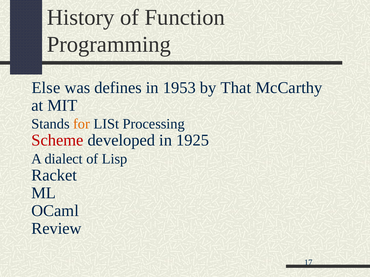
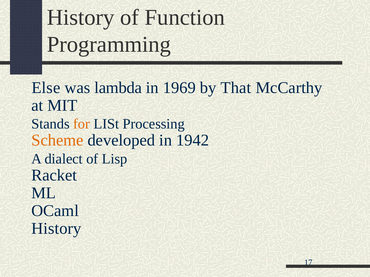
defines: defines -> lambda (118, 88)
1953: 1953 -> 1969 (179, 88)
Scheme colour: red -> orange (57, 141)
1925: 1925 -> 1942 (193, 141)
Review: Review -> History (56, 229)
